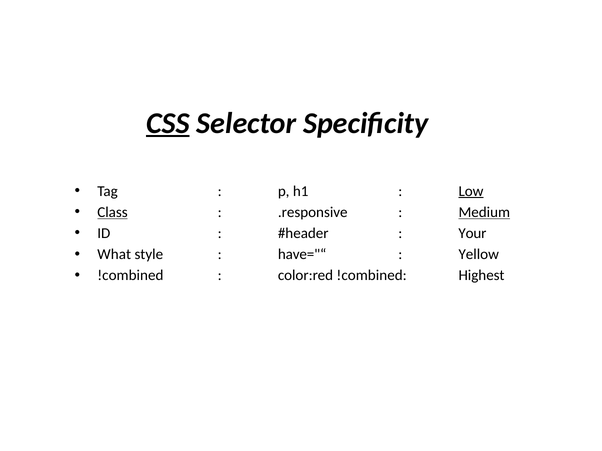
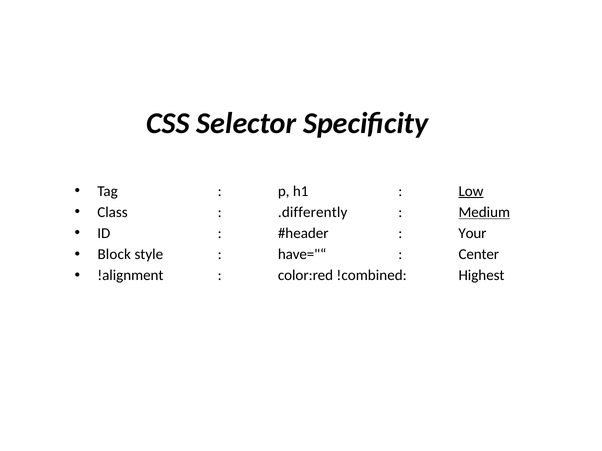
CSS underline: present -> none (168, 123)
Class underline: present -> none (113, 213)
.responsive: .responsive -> .differently (313, 213)
What: What -> Block (114, 255)
Yellow: Yellow -> Center (479, 255)
!combined: !combined -> !alignment (130, 276)
